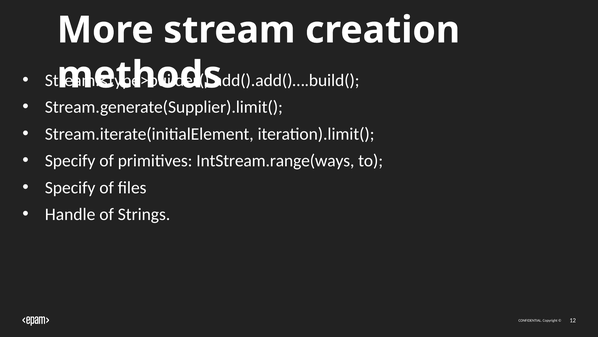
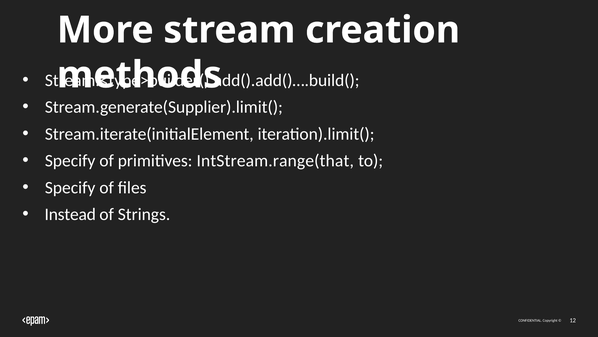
IntStream.range(ways: IntStream.range(ways -> IntStream.range(that (275, 160)
Handle: Handle -> Instead (70, 214)
